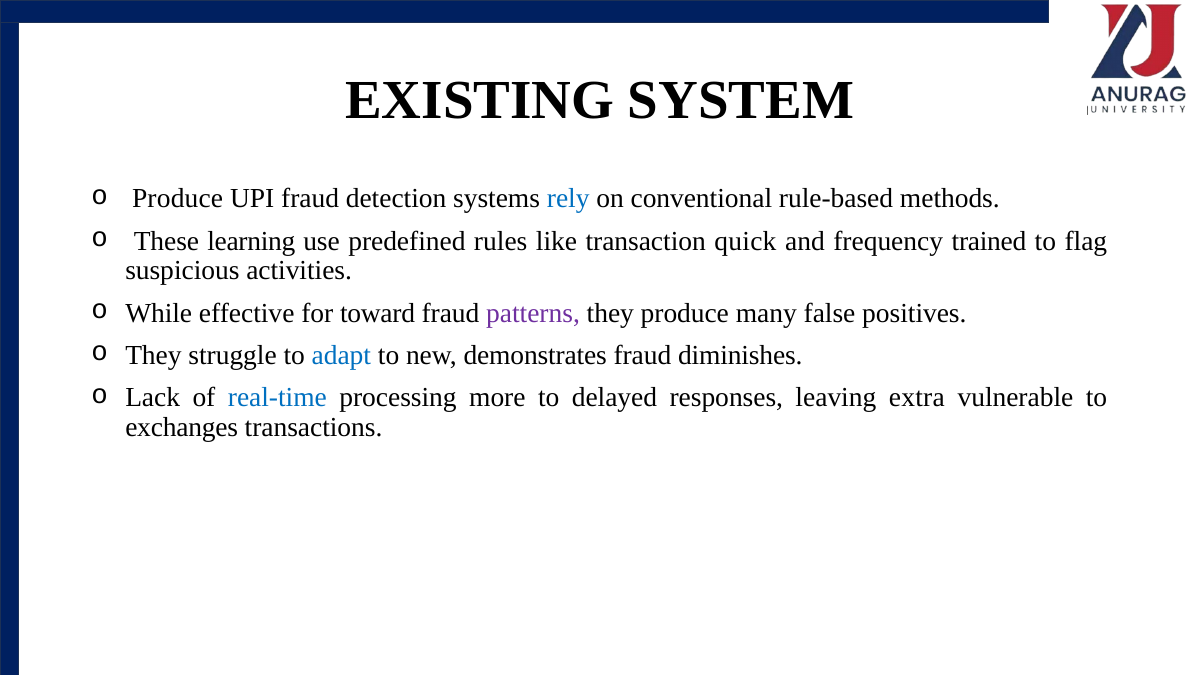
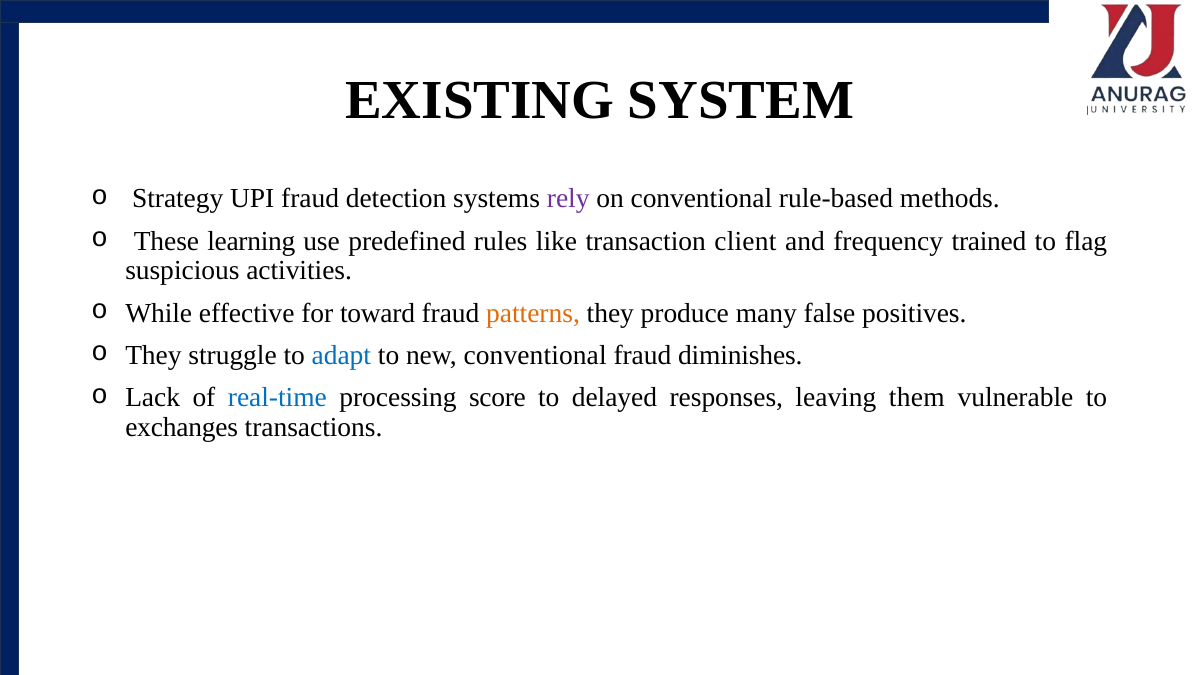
Produce: Produce -> Strategy (178, 199)
rely colour: blue -> purple (568, 199)
quick: quick -> client (745, 241)
patterns colour: purple -> orange (533, 313)
new demonstrates: demonstrates -> conventional (535, 355)
more: more -> score (497, 397)
extra: extra -> them (917, 397)
